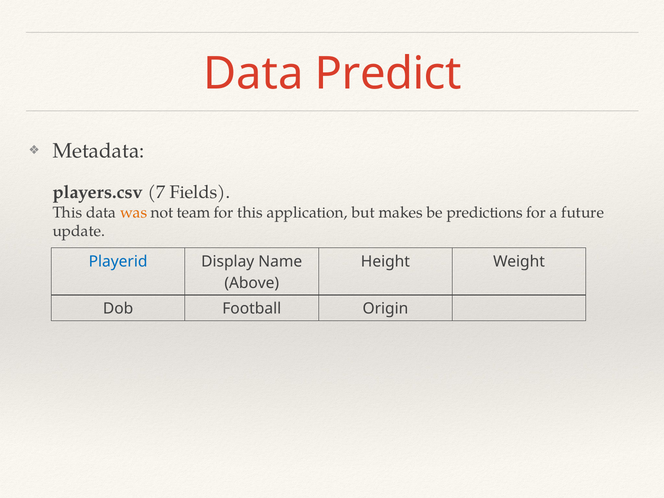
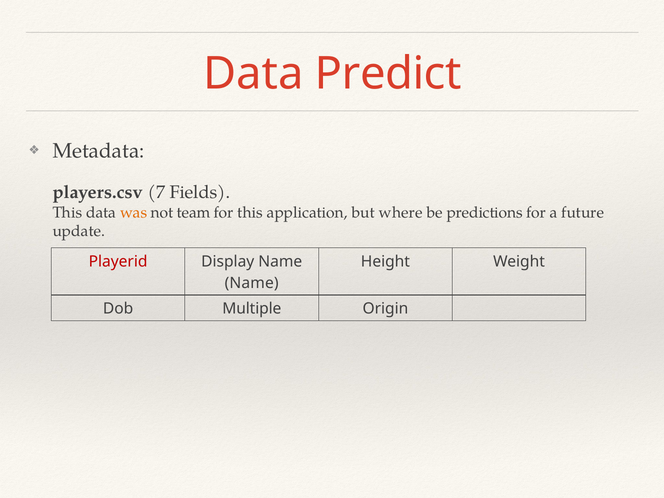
makes: makes -> where (401, 213)
Playerid colour: blue -> red (118, 262)
Above: Above -> Name (252, 283)
Football: Football -> Multiple (252, 309)
